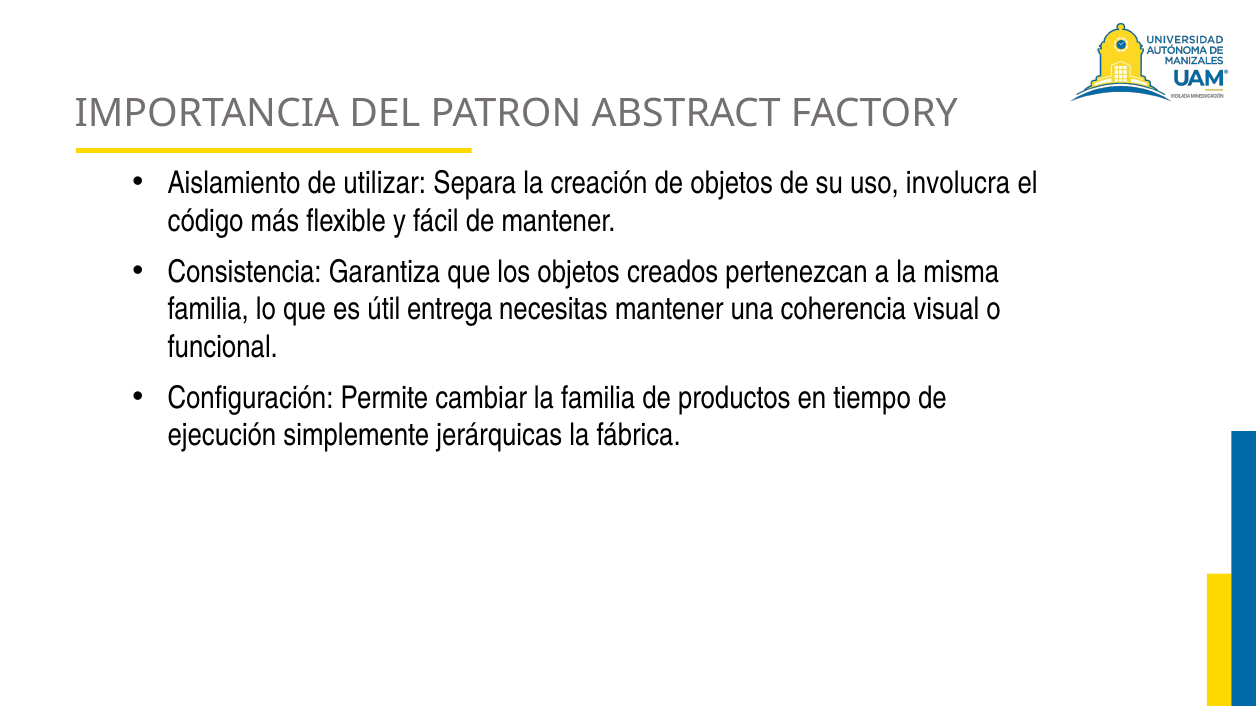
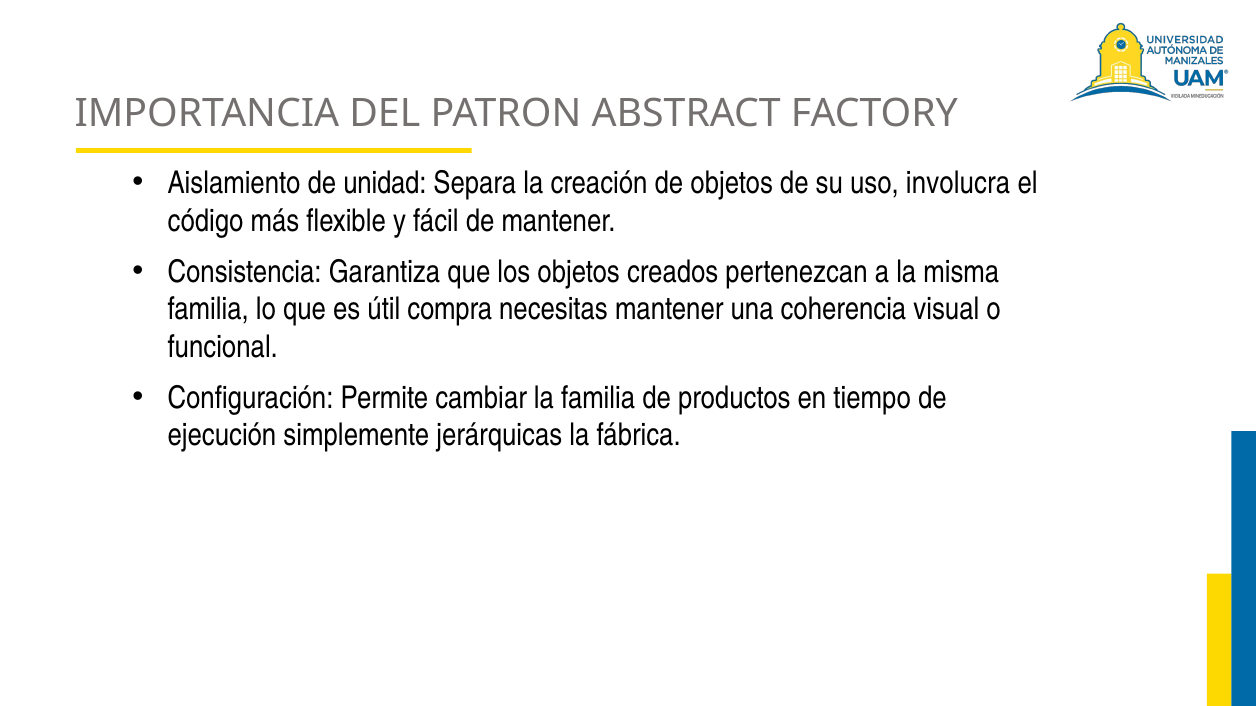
utilizar: utilizar -> unidad (385, 183)
entrega: entrega -> compra (450, 310)
